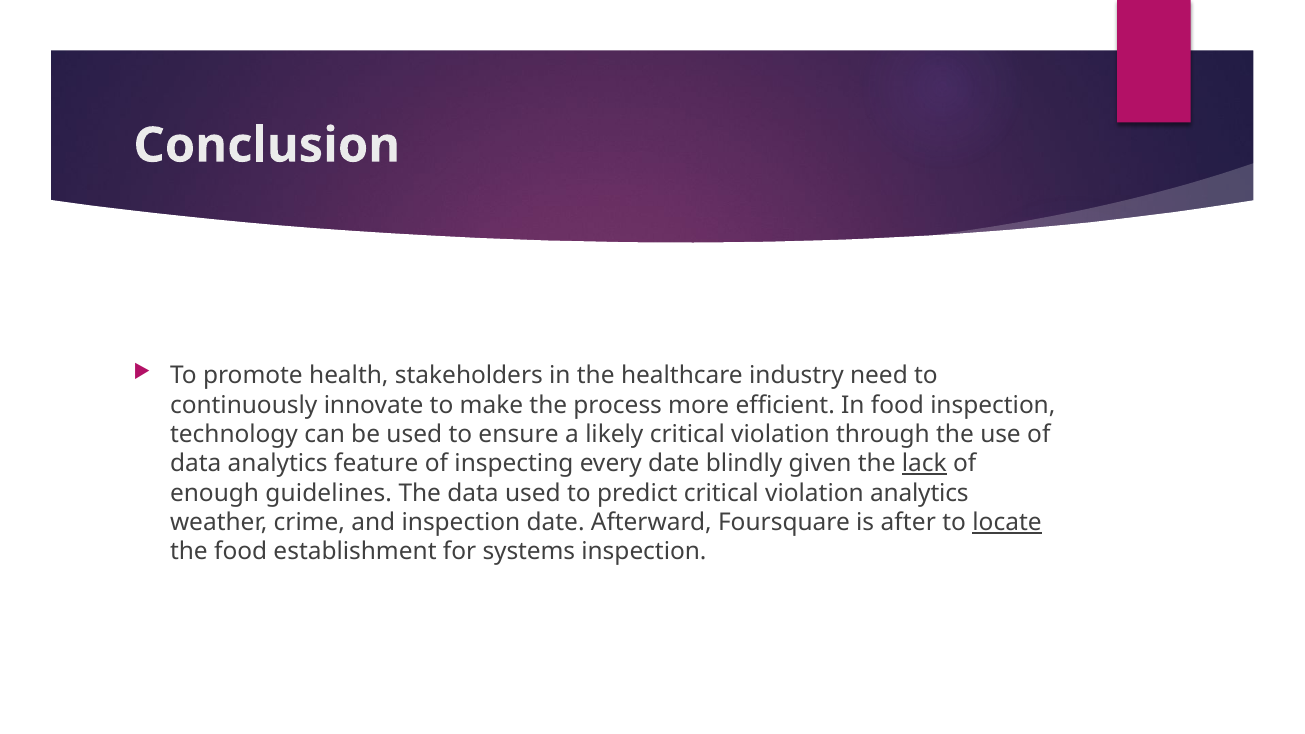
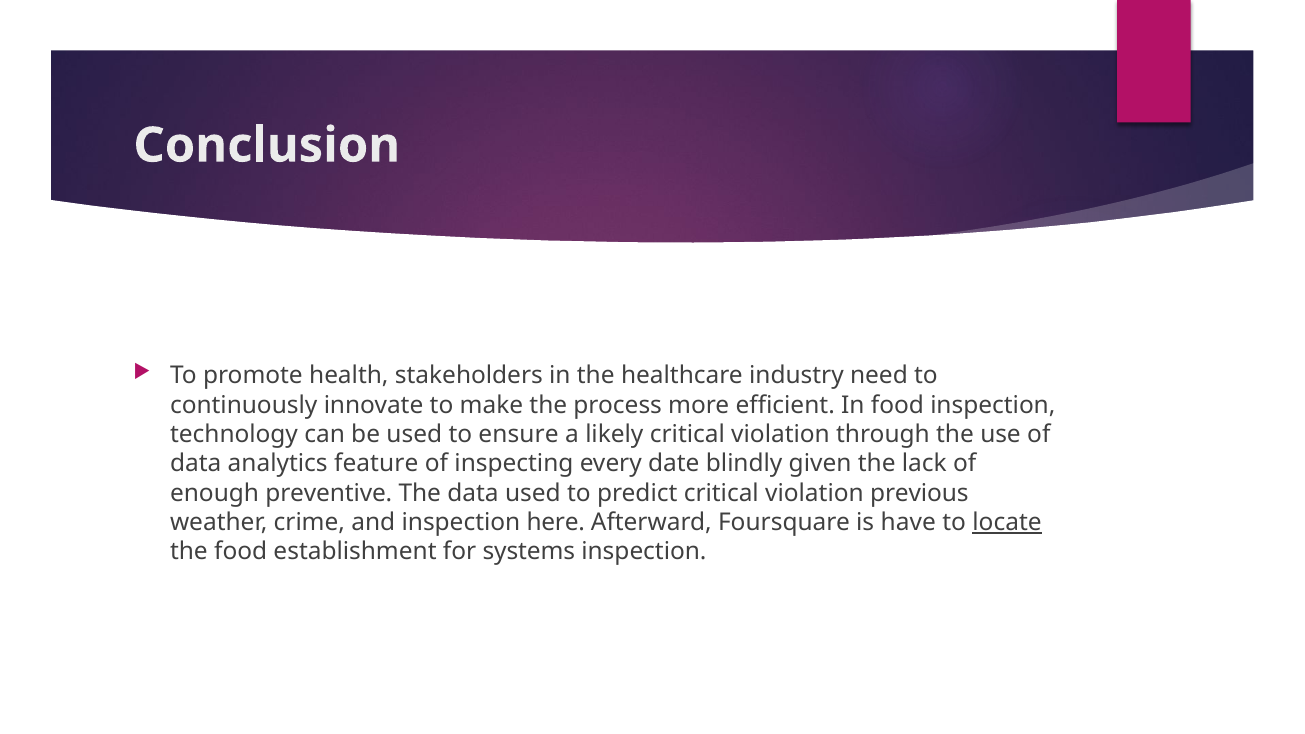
lack underline: present -> none (924, 464)
guidelines: guidelines -> preventive (329, 493)
violation analytics: analytics -> previous (919, 493)
inspection date: date -> here (556, 522)
after: after -> have (908, 522)
